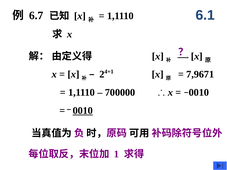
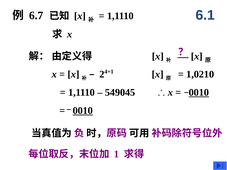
7,9671: 7,9671 -> 1,0210 (200, 74)
700000: 700000 -> 549045 (120, 93)
0010 underline: none -> present (199, 93)
